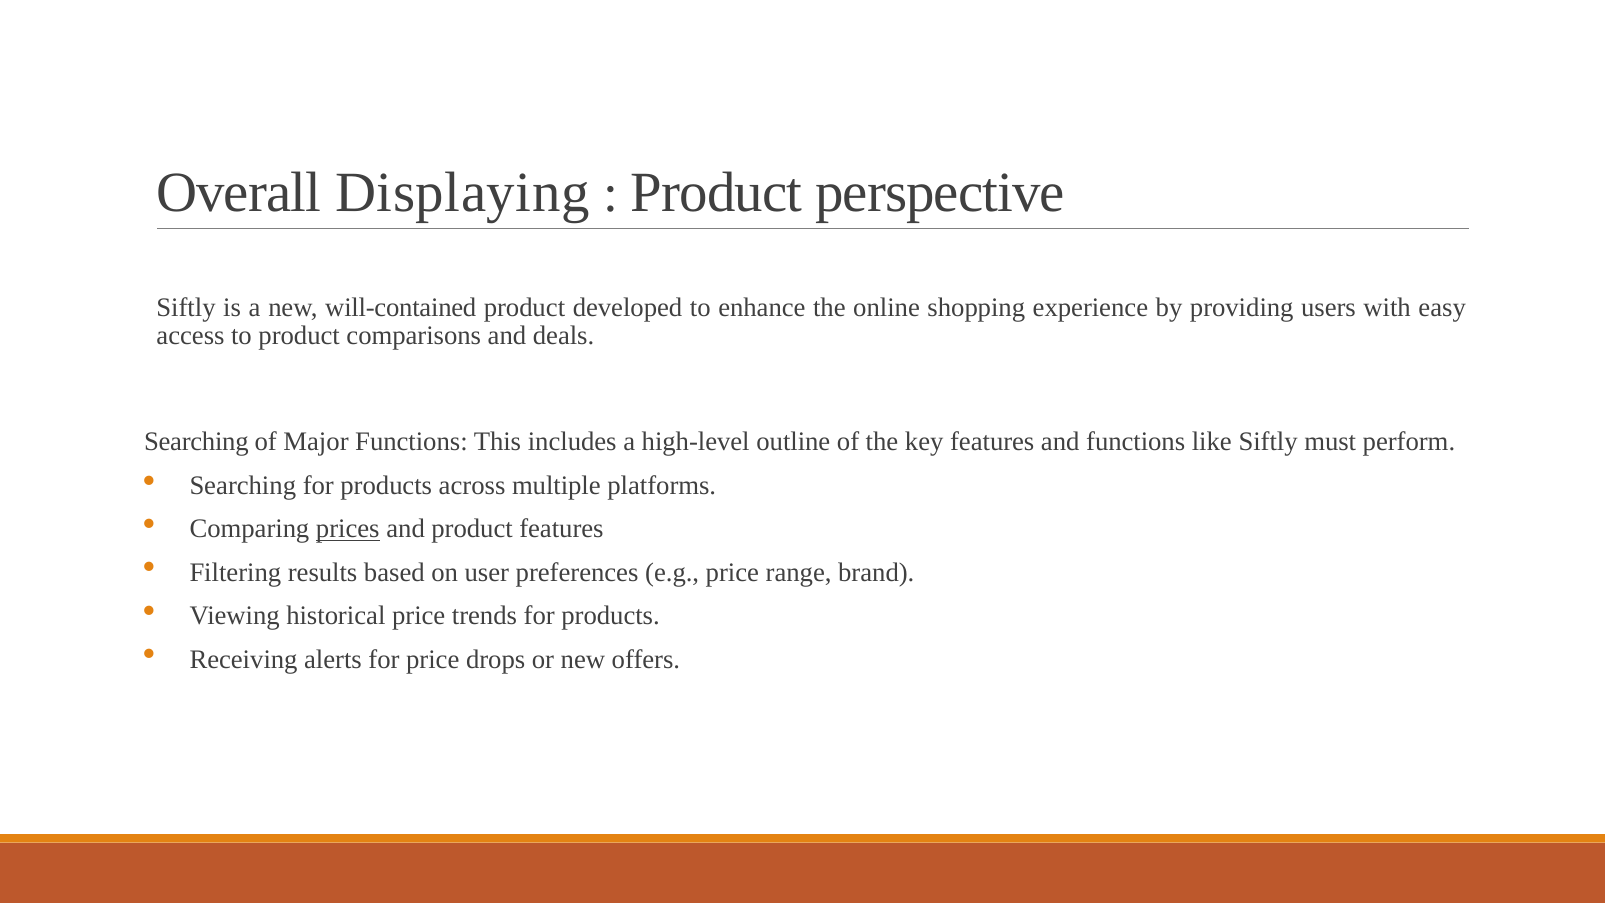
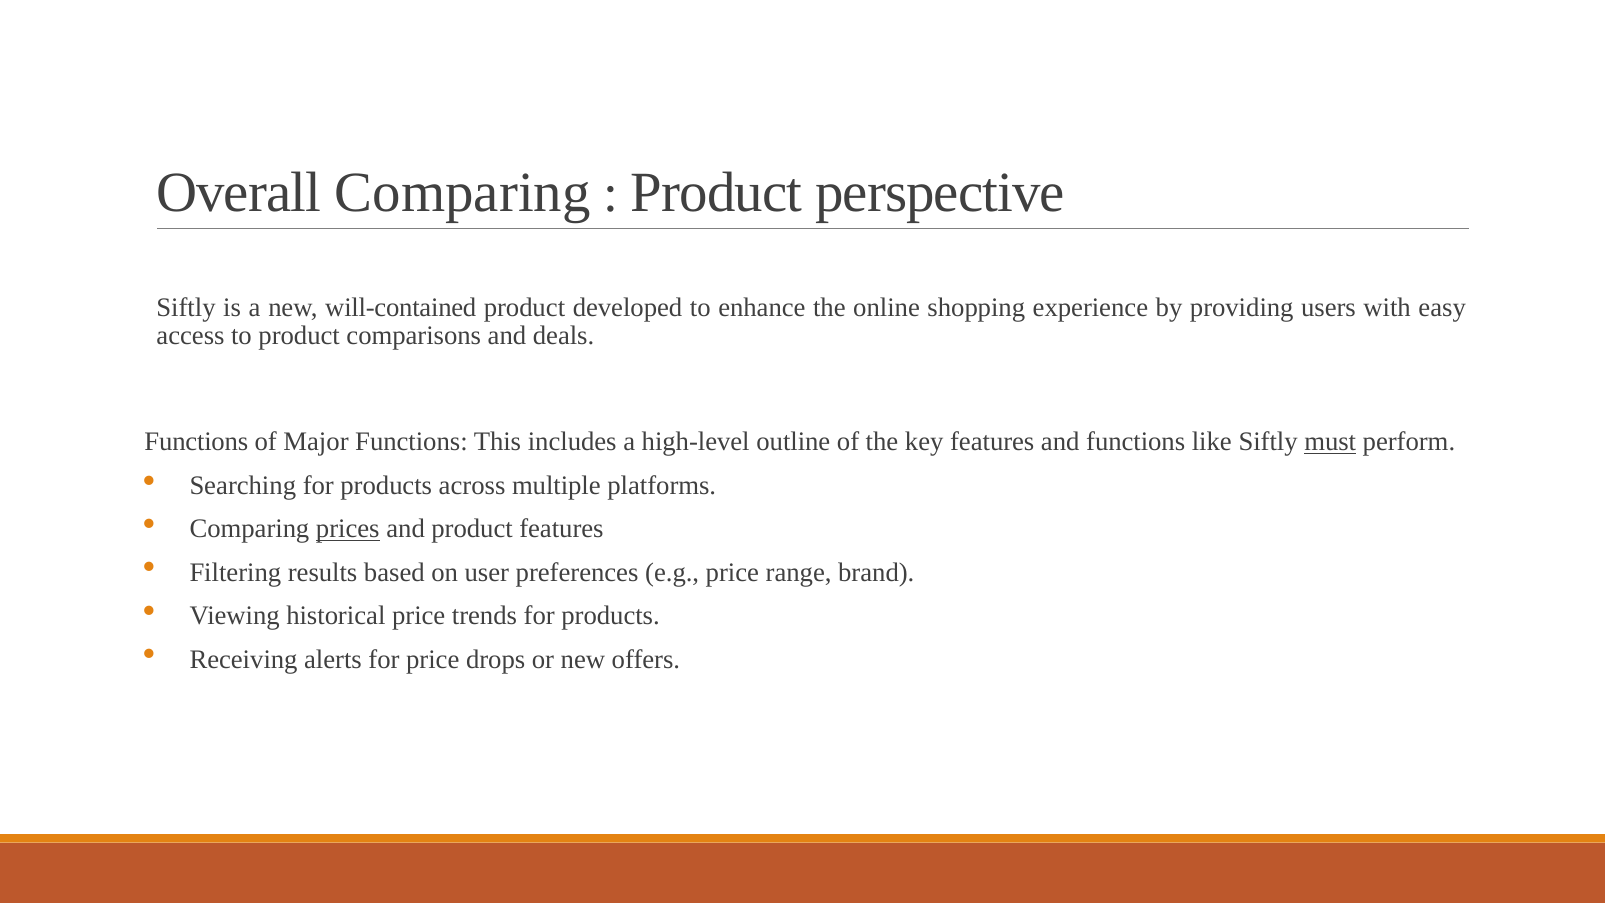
Overall Displaying: Displaying -> Comparing (463, 192)
Searching: Searching -> Functions (196, 442)
must underline: none -> present (1330, 442)
